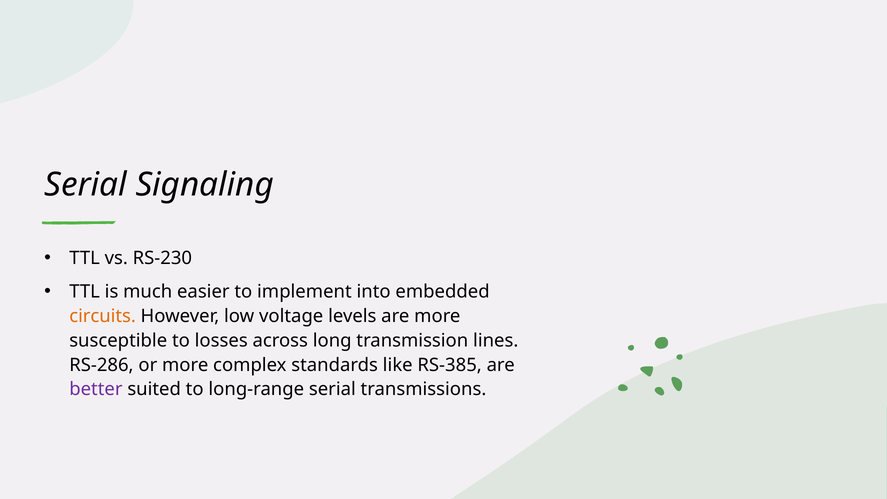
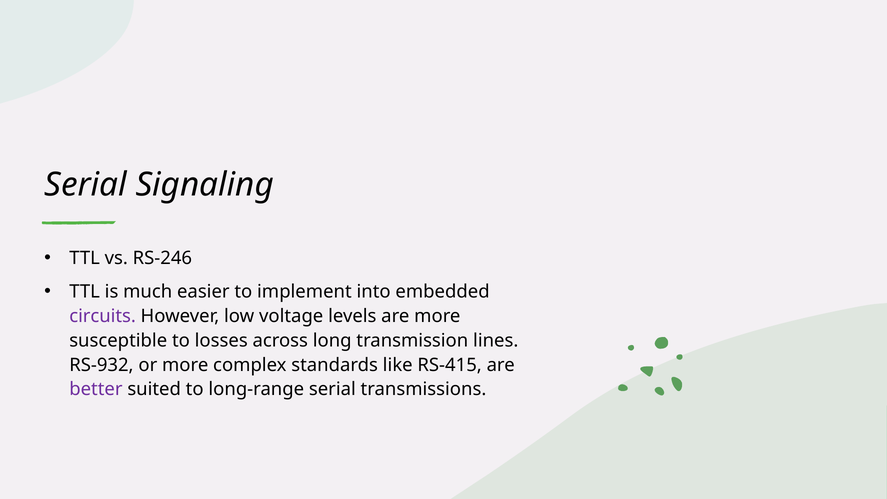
RS-230: RS-230 -> RS-246 (162, 258)
circuits colour: orange -> purple (103, 316)
RS-286: RS-286 -> RS-932 (101, 365)
RS-385: RS-385 -> RS-415 (450, 365)
